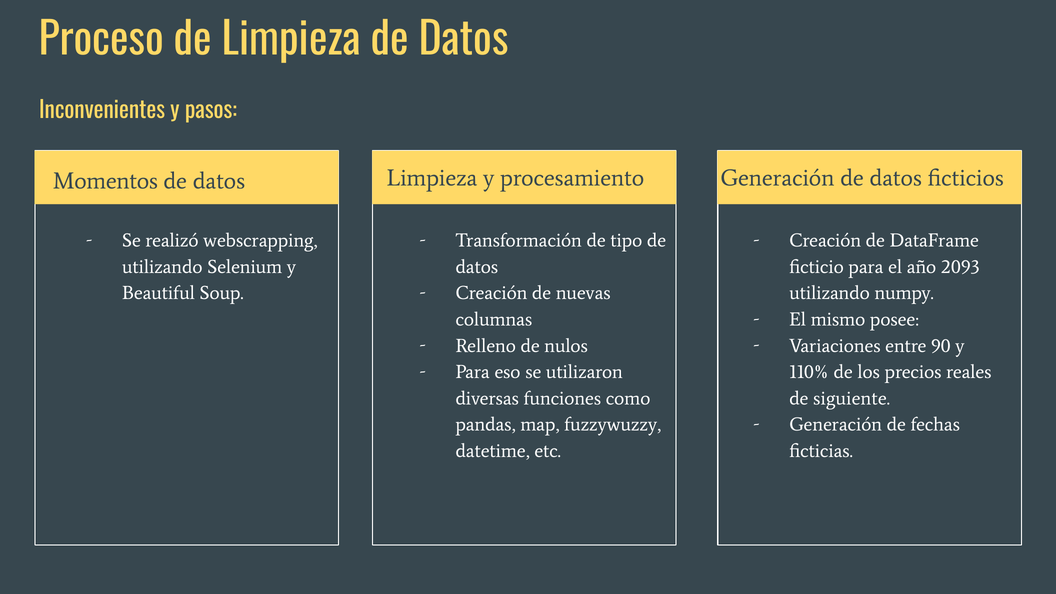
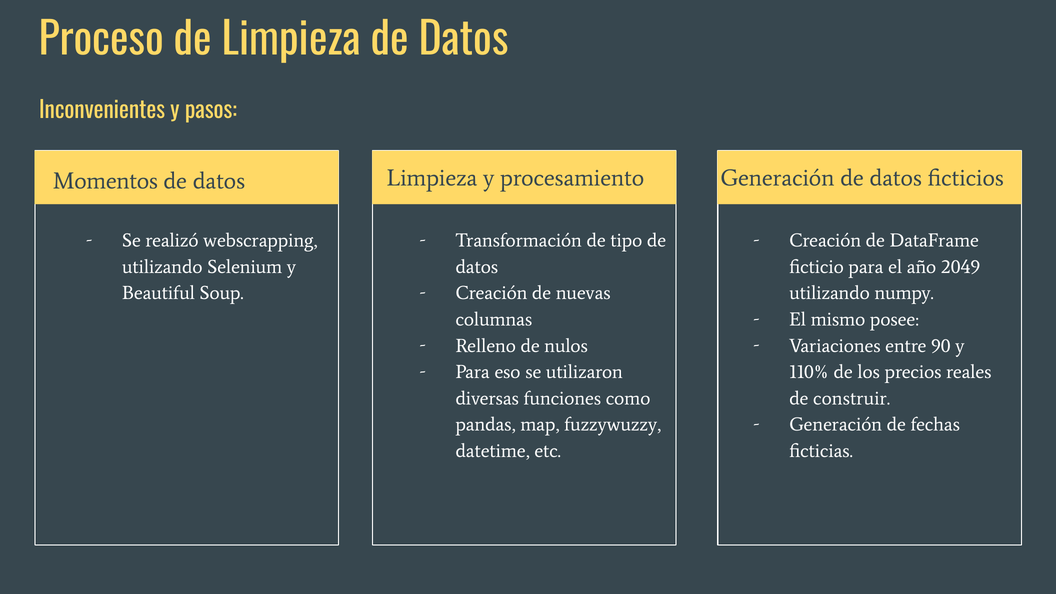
2093: 2093 -> 2049 (960, 267)
siguiente: siguiente -> construir (852, 398)
